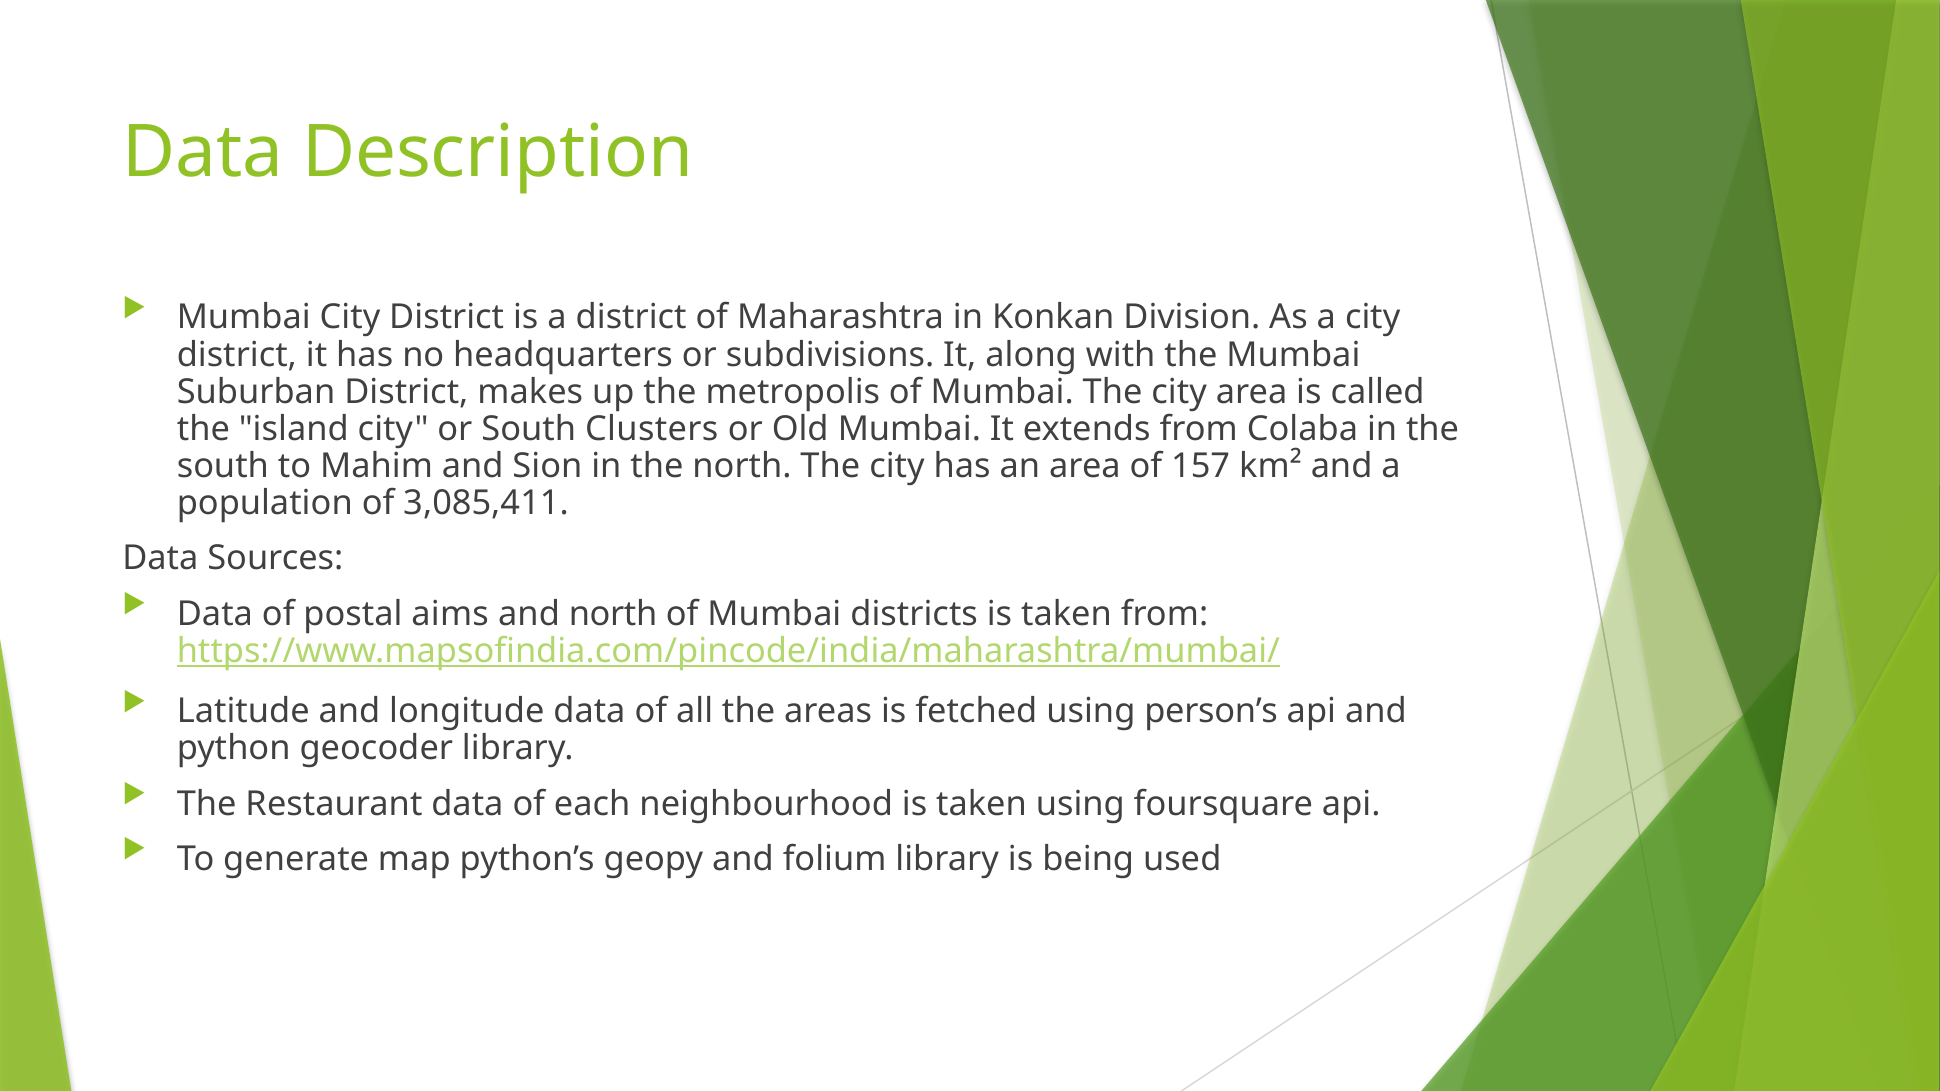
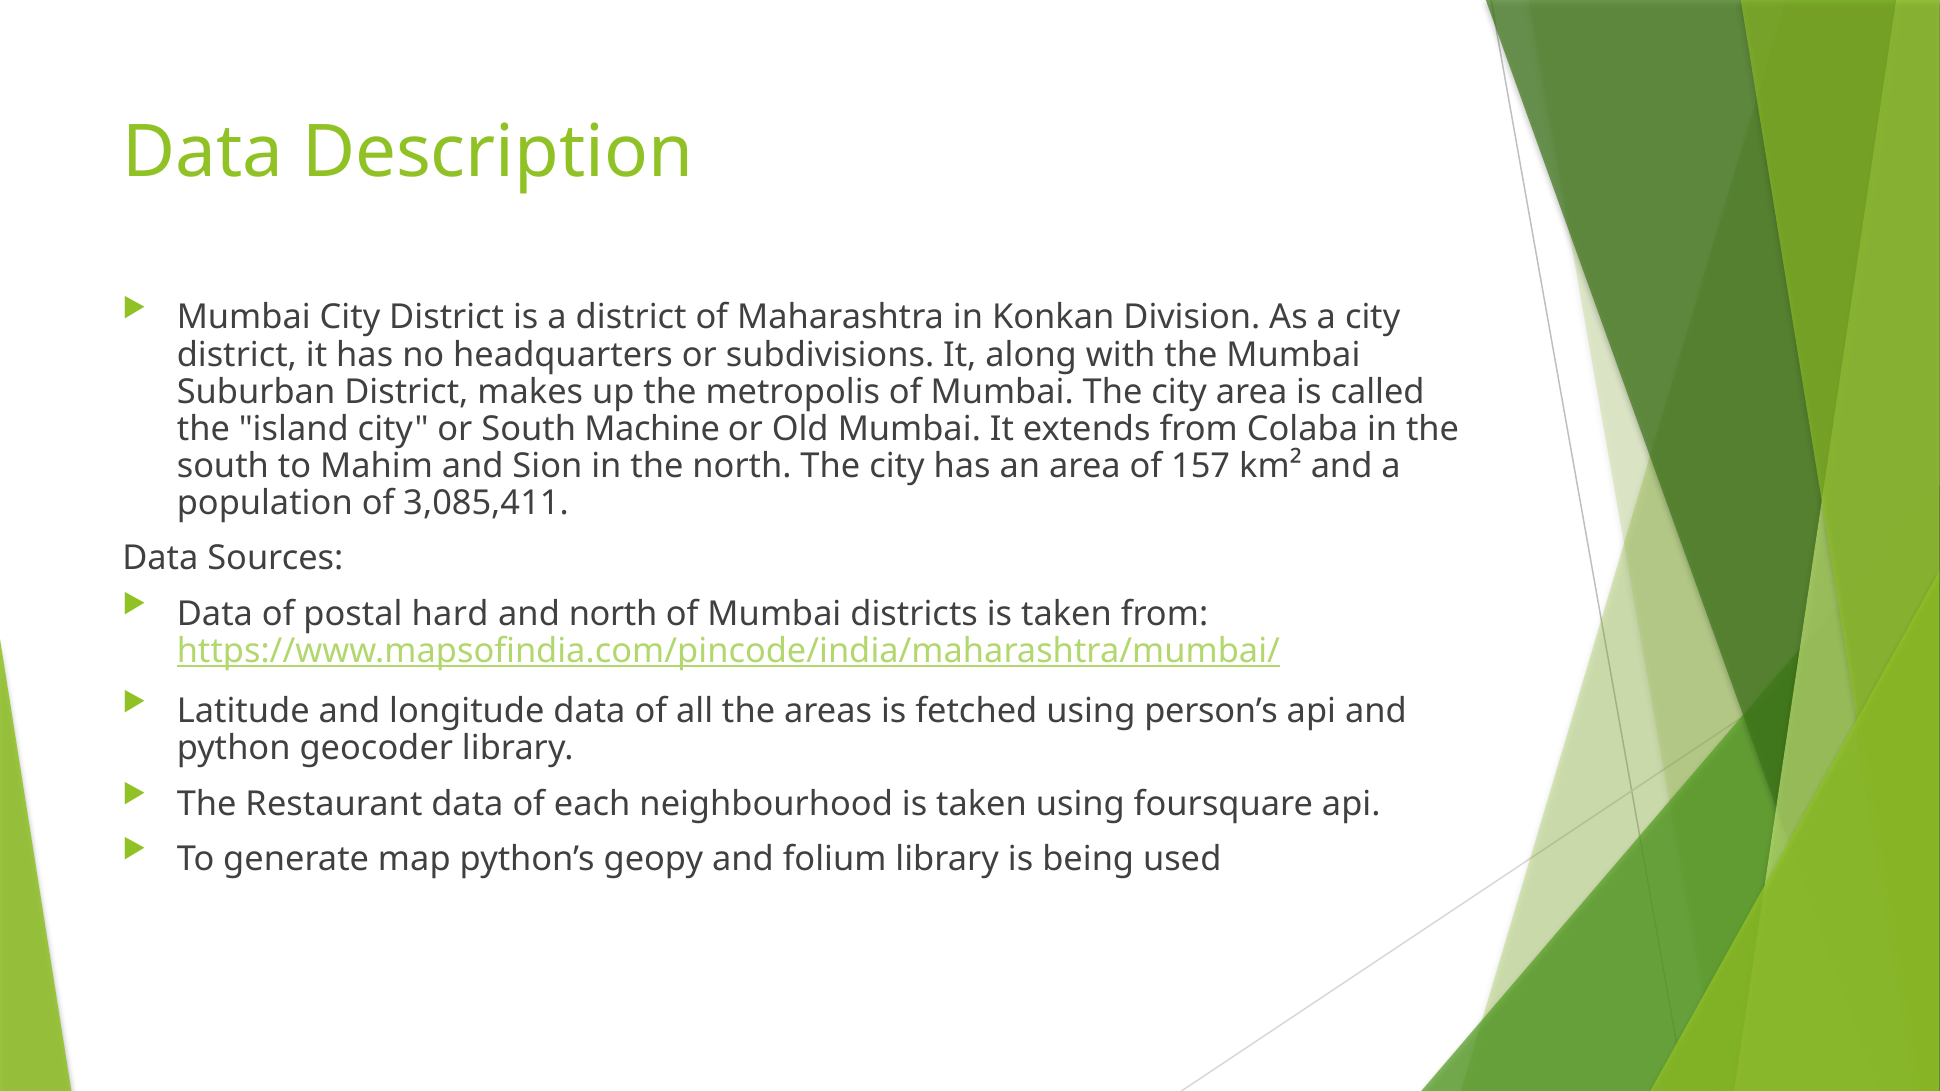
Clusters: Clusters -> Machine (652, 429)
aims: aims -> hard (450, 614)
